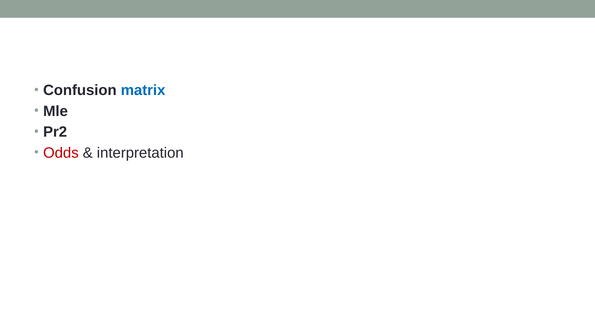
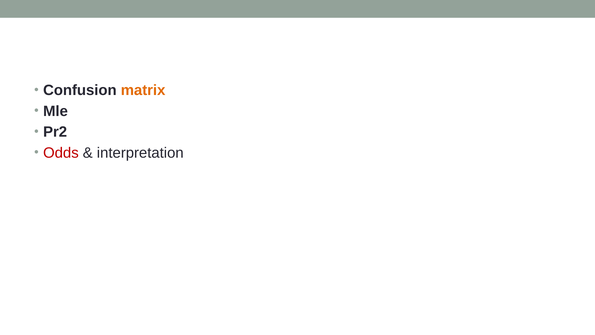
matrix colour: blue -> orange (143, 90)
